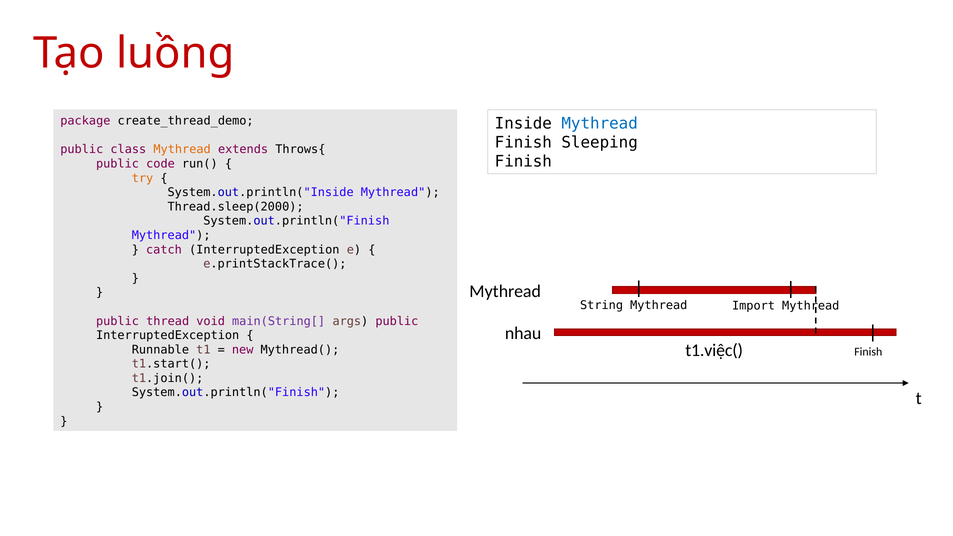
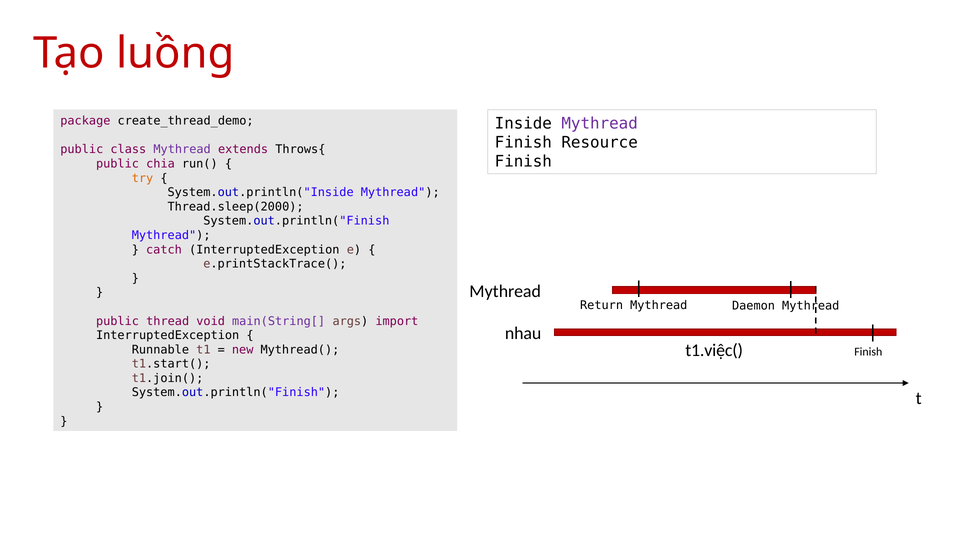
Mythread colour: blue -> purple (600, 124)
Sleeping: Sleeping -> Resource (600, 143)
Mythread colour: orange -> purple (182, 150)
code: code -> chia (161, 164)
String: String -> Return (602, 305)
Import: Import -> Daemon (754, 306)
args public: public -> import (397, 321)
